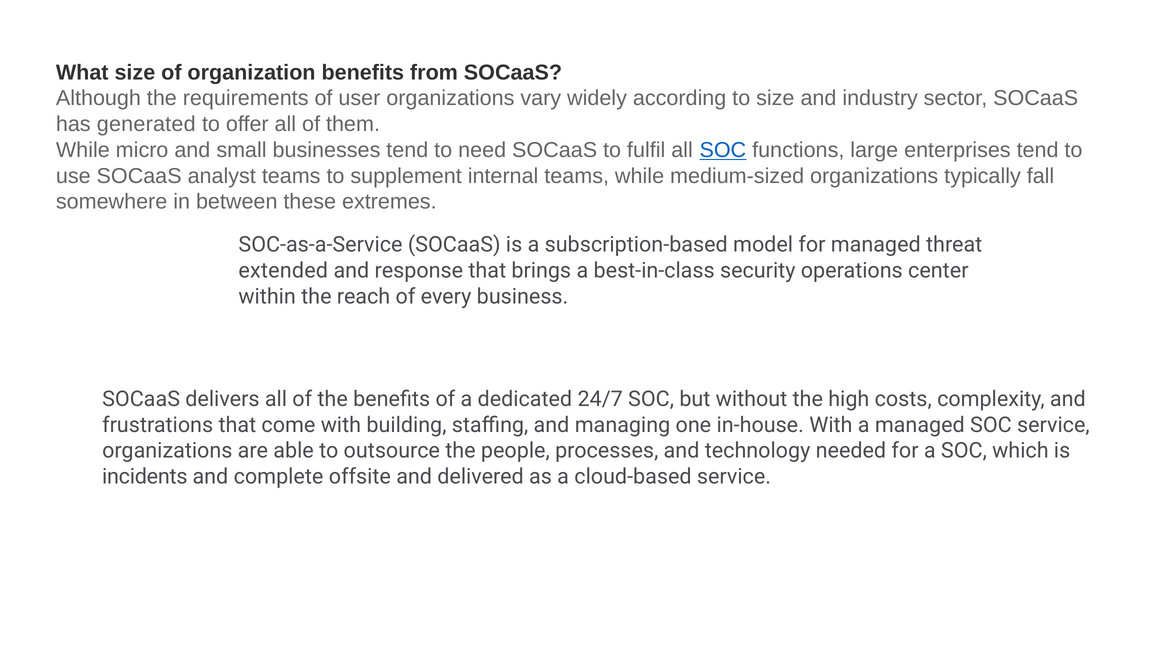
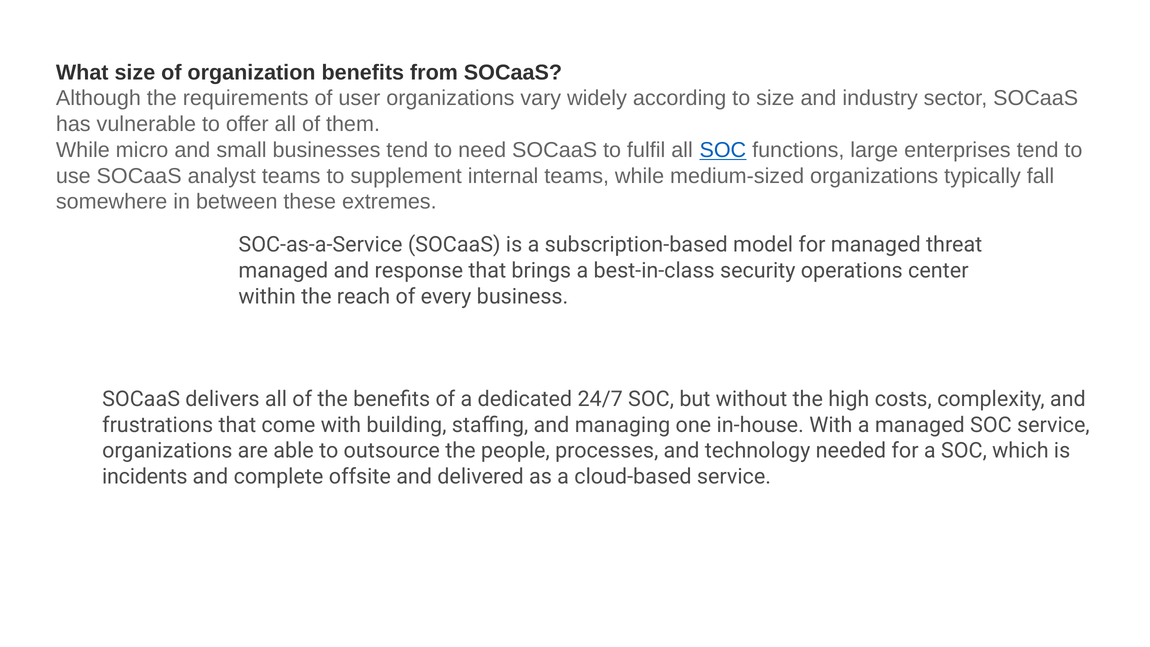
generated: generated -> vulnerable (146, 124)
extended: extended -> managed (283, 271)
